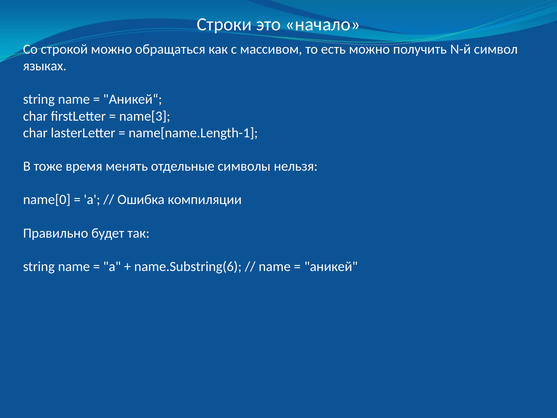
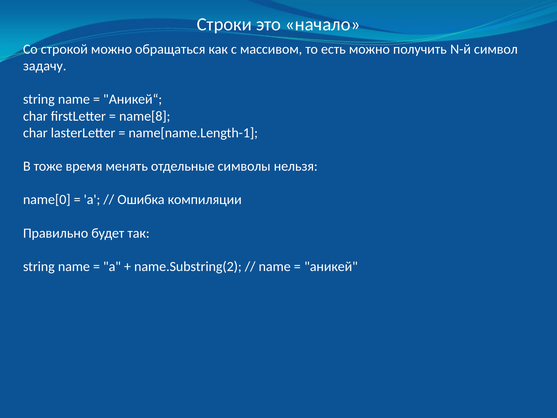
языках: языках -> задачу (45, 66)
name[3: name[3 -> name[8 (145, 116)
name.Substring(6: name.Substring(6 -> name.Substring(2 (188, 266)
